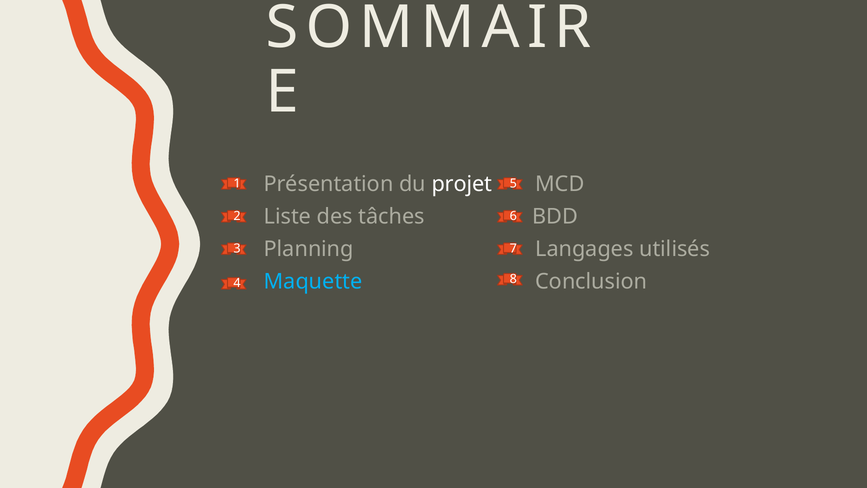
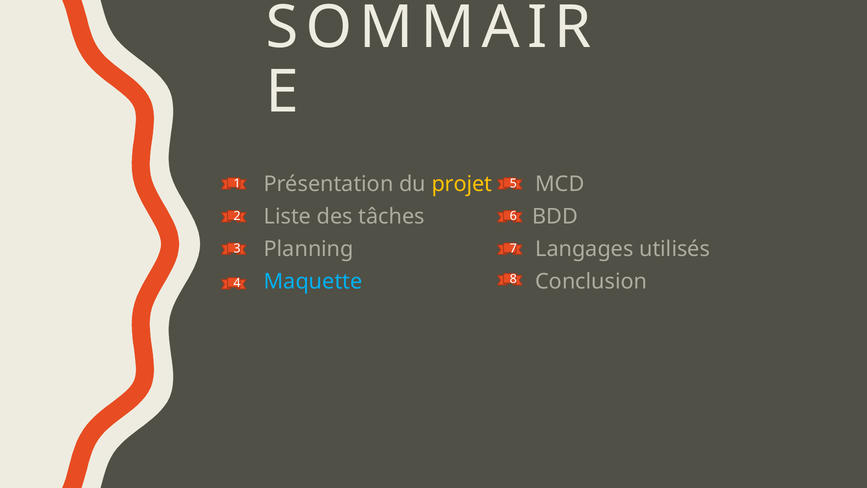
projet colour: white -> yellow (462, 184)
